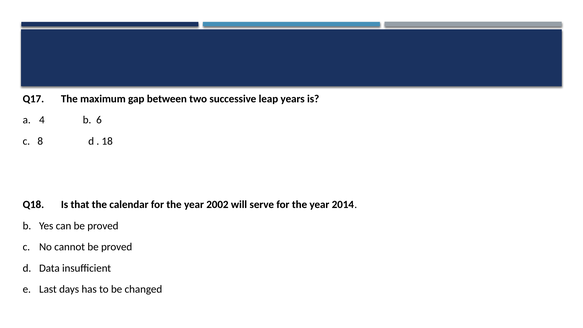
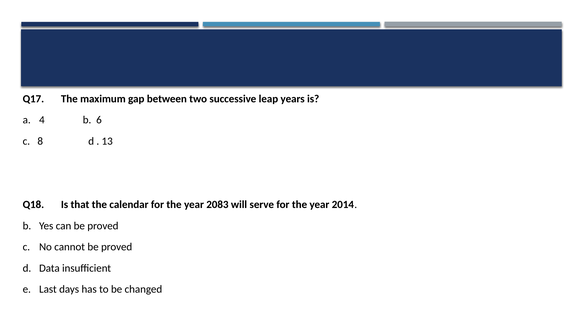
18: 18 -> 13 (107, 141)
2002: 2002 -> 2083 (217, 205)
